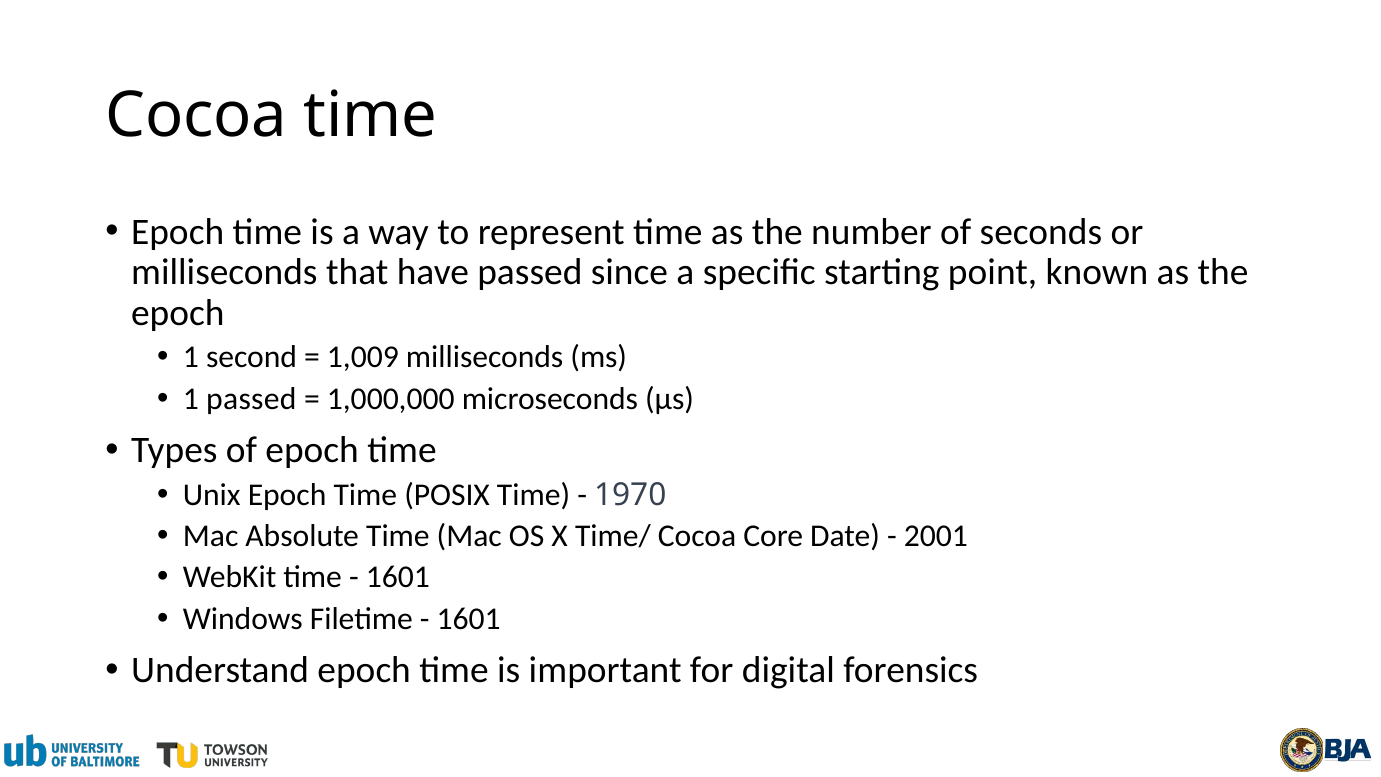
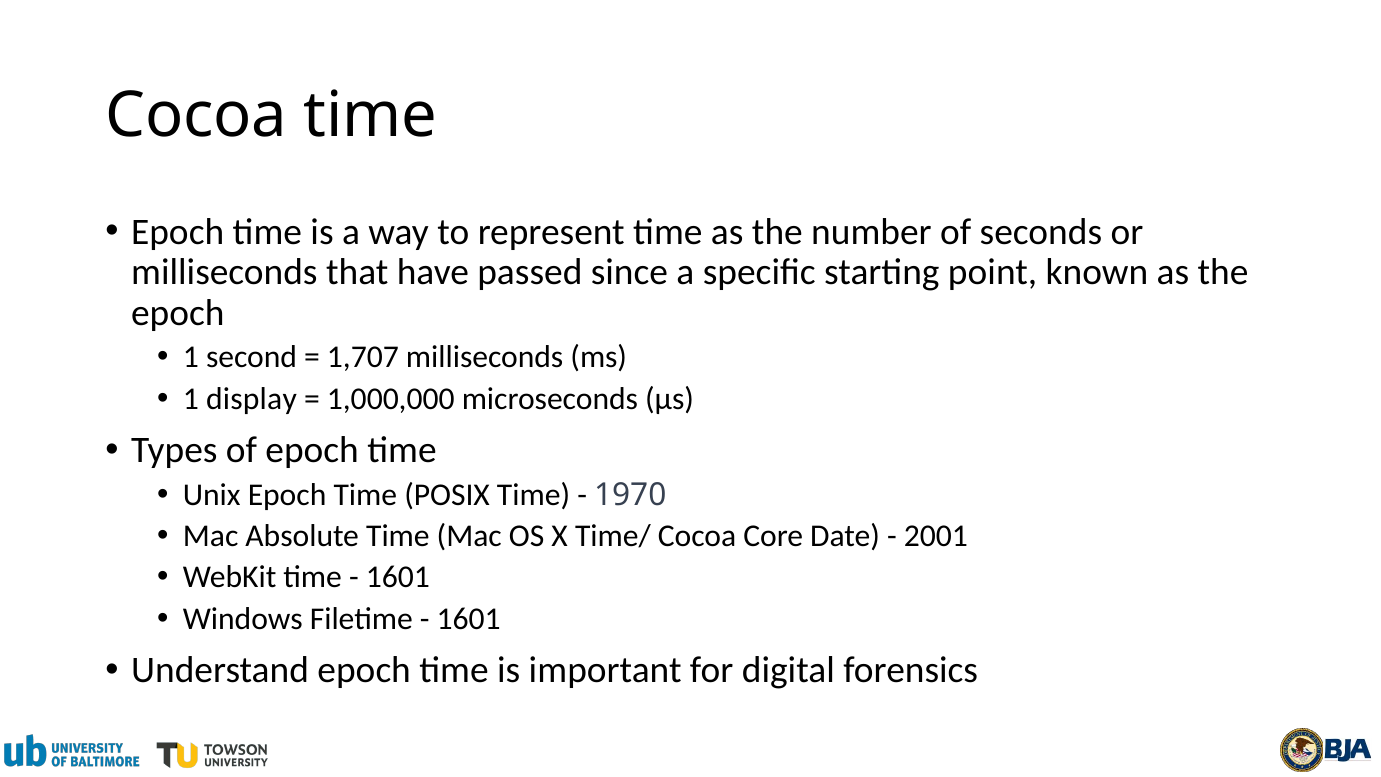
1,009: 1,009 -> 1,707 (363, 357)
1 passed: passed -> display (251, 398)
